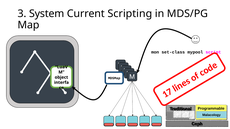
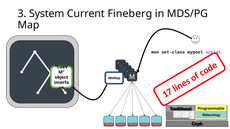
Scripting: Scripting -> Fineberg (130, 14)
